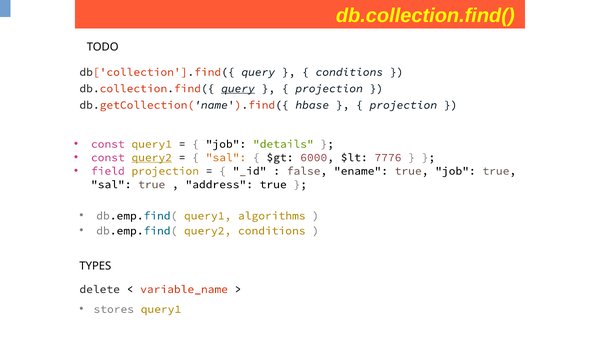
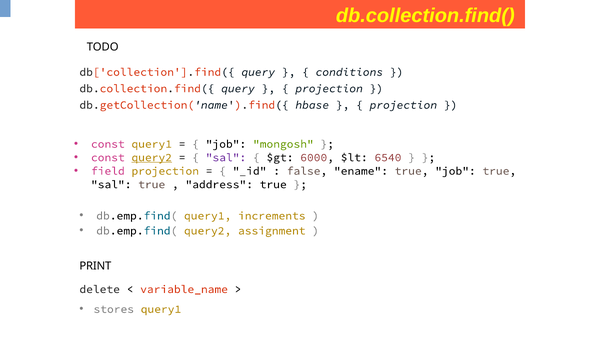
query underline: present -> none (238, 89)
details: details -> mongosh (283, 144)
sal colour: orange -> purple (226, 158)
7776: 7776 -> 6540 (388, 158)
algorithms: algorithms -> increments (272, 216)
query2 conditions: conditions -> assignment (272, 231)
TYPES: TYPES -> PRINT (95, 267)
